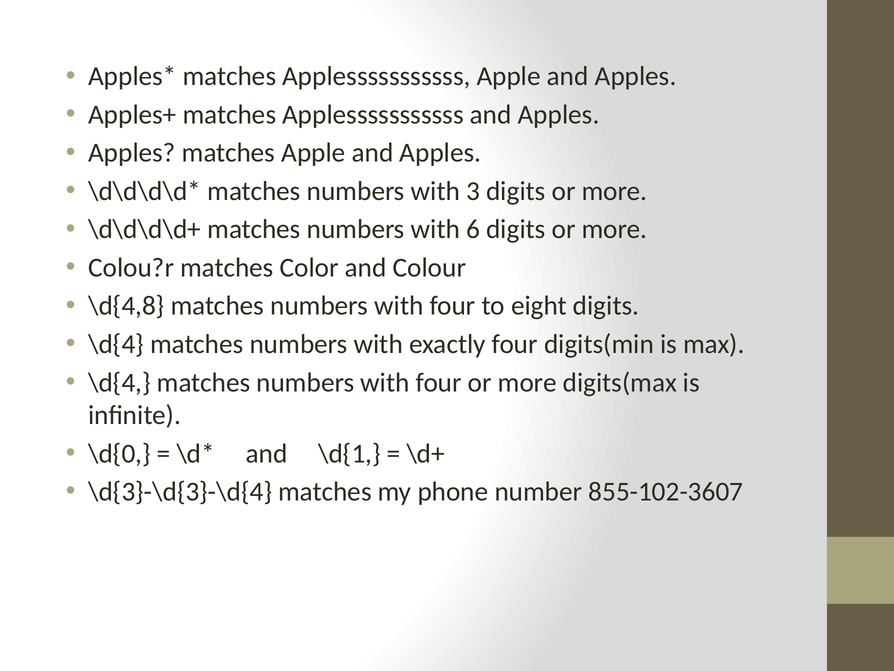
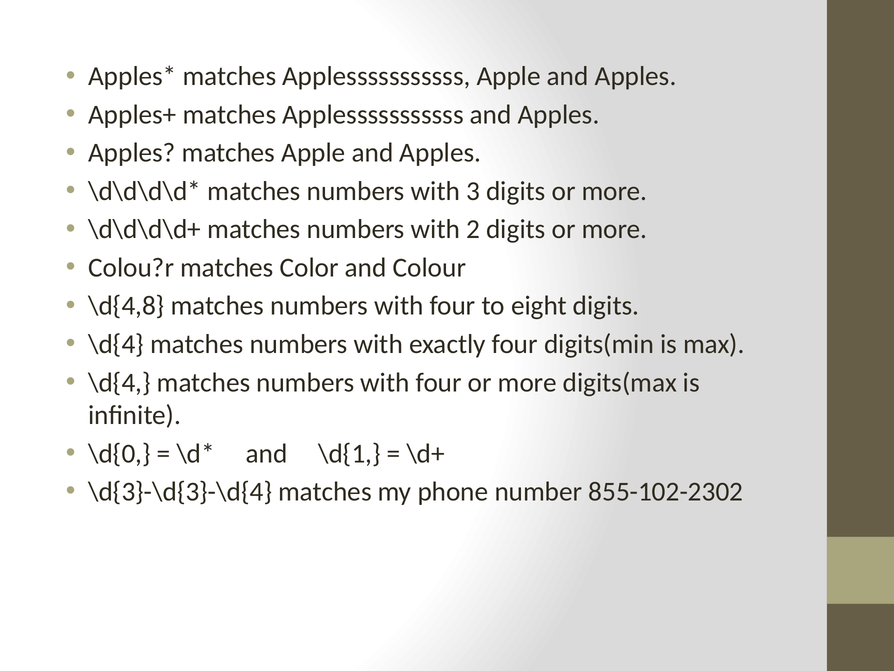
6: 6 -> 2 (473, 229)
855-102-3607: 855-102-3607 -> 855-102-2302 (666, 491)
